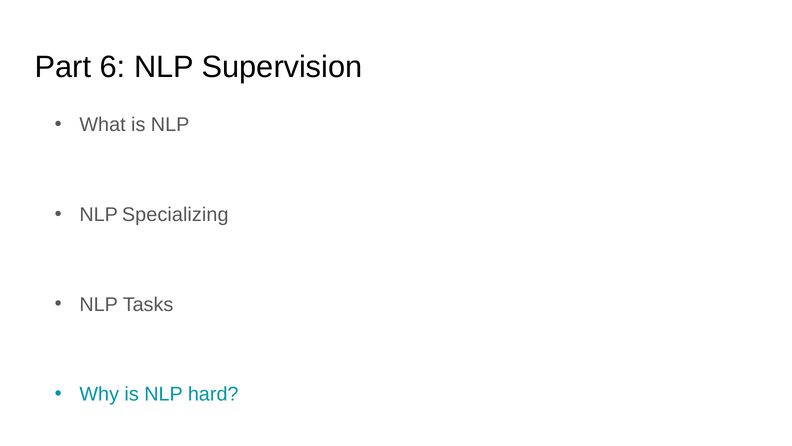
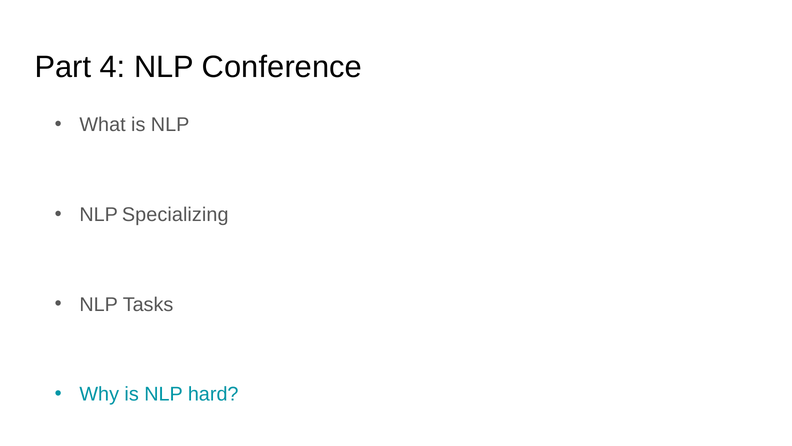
6: 6 -> 4 (113, 67)
Supervision: Supervision -> Conference (282, 67)
